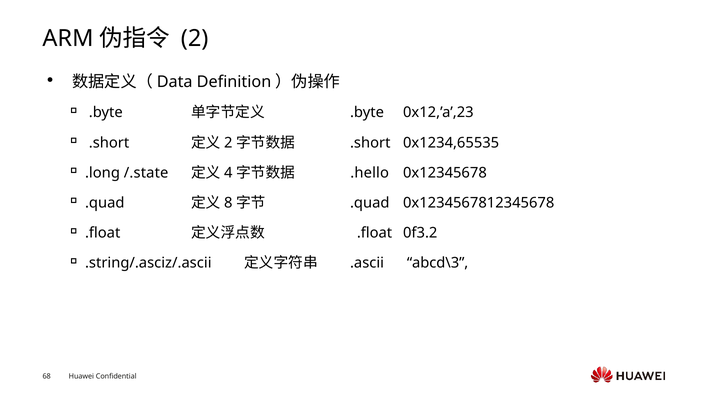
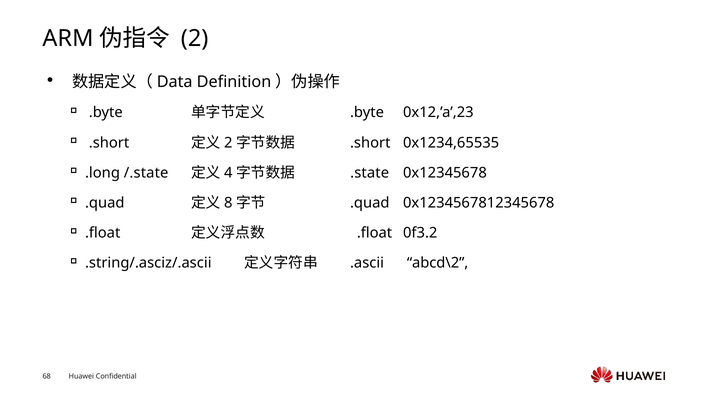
.hello: .hello -> .state (370, 173)
abcd\3: abcd\3 -> abcd\2 (438, 263)
